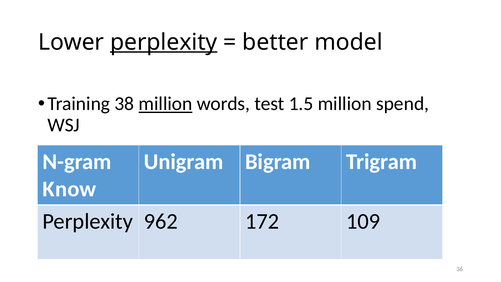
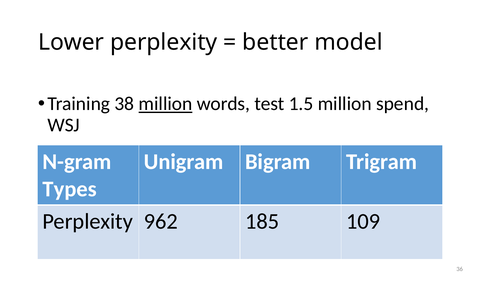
perplexity underline: present -> none (164, 42)
Know: Know -> Types (70, 189)
172: 172 -> 185 (262, 221)
